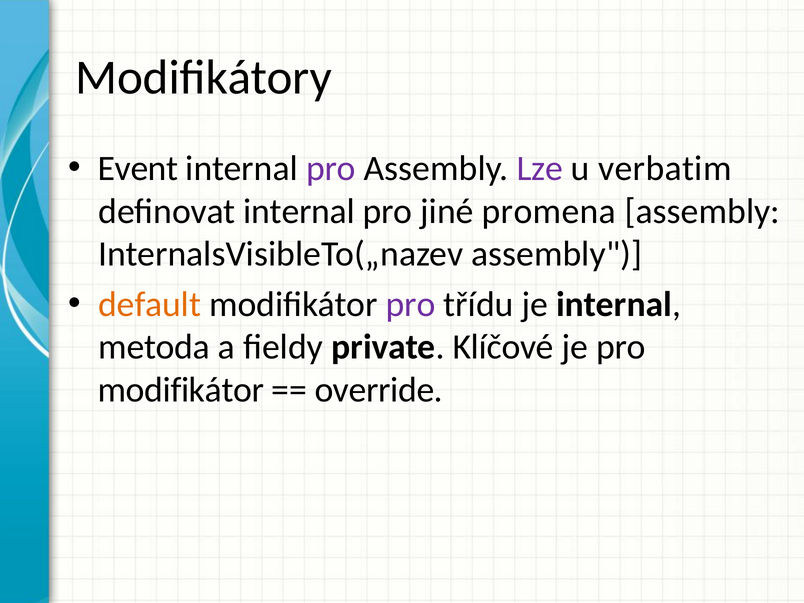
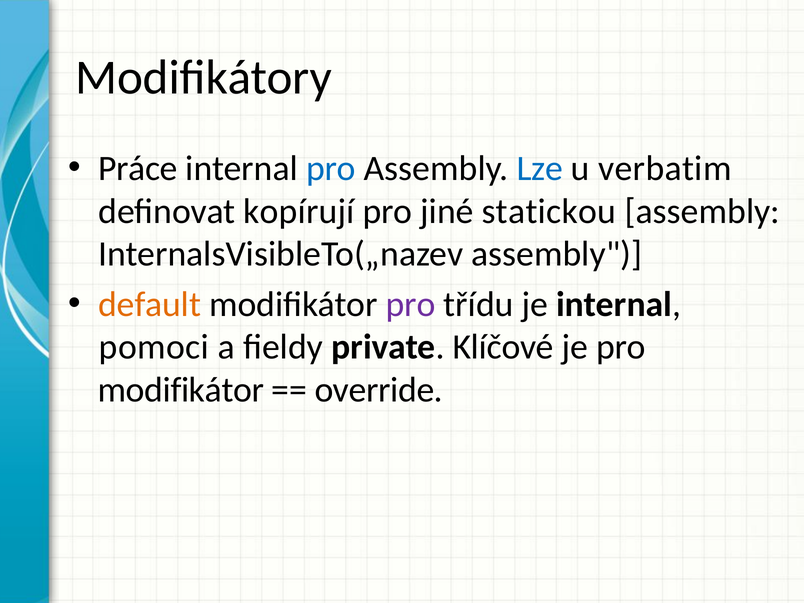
Event: Event -> Práce (138, 168)
pro colour: purple -> blue (331, 168)
Lze colour: purple -> blue (540, 168)
definovat internal: internal -> kopírují (299, 211)
promena: promena -> statickou (549, 211)
metoda: metoda -> pomoci (154, 347)
